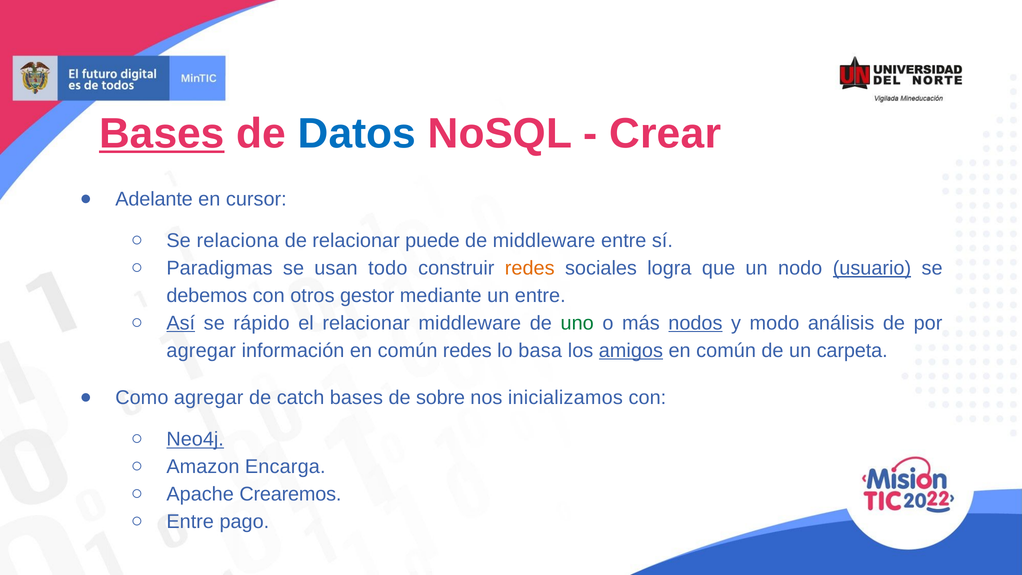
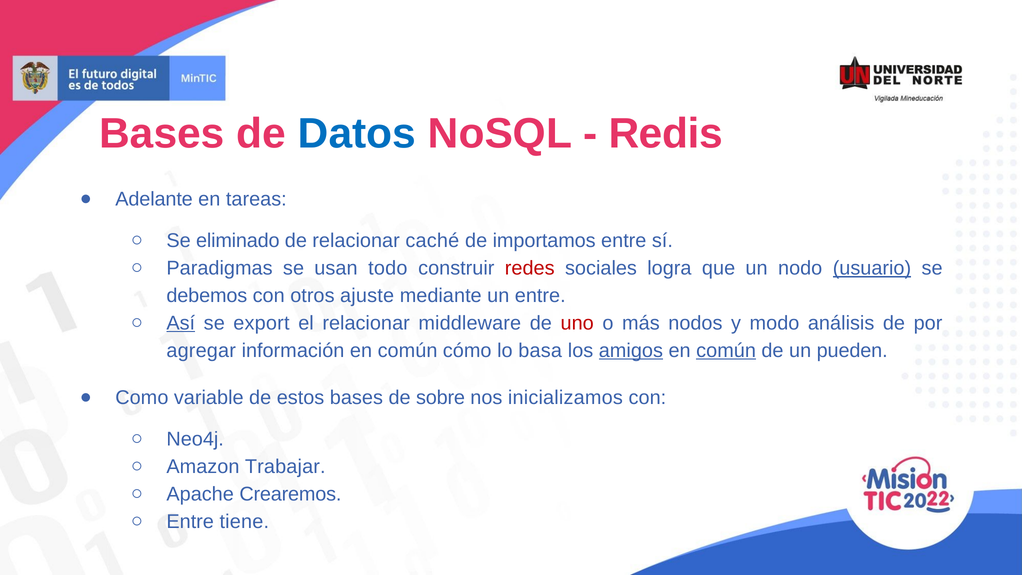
Bases underline: present -> none (162, 134)
Crear: Crear -> Redis (666, 134)
cursor: cursor -> tareas (256, 199)
relaciona: relaciona -> eliminado (238, 241)
puede: puede -> caché (432, 241)
de middleware: middleware -> importamos (544, 241)
redes colour: orange -> red (530, 268)
gestor: gestor -> ajuste (367, 296)
rápido: rápido -> export (261, 323)
uno colour: green -> red (577, 323)
nodos underline: present -> none (695, 323)
común redes: redes -> cómo (467, 350)
común underline: none -> present (726, 350)
carpeta: carpeta -> pueden (852, 350)
Como agregar: agregar -> variable (209, 398)
catch: catch -> estos (301, 398)
Neo4j underline: present -> none (195, 439)
Encarga: Encarga -> Trabajar (285, 467)
pago: pago -> tiene (244, 522)
